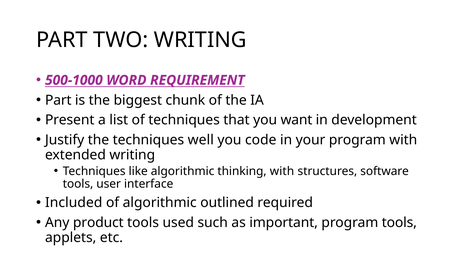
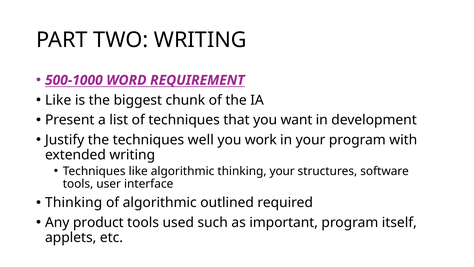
Part: Part -> Like (58, 100)
code: code -> work (261, 140)
thinking with: with -> your (282, 171)
Included: Included -> Thinking (74, 202)
program tools: tools -> itself (399, 222)
